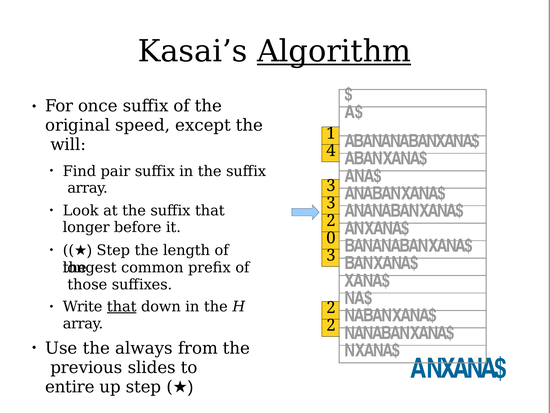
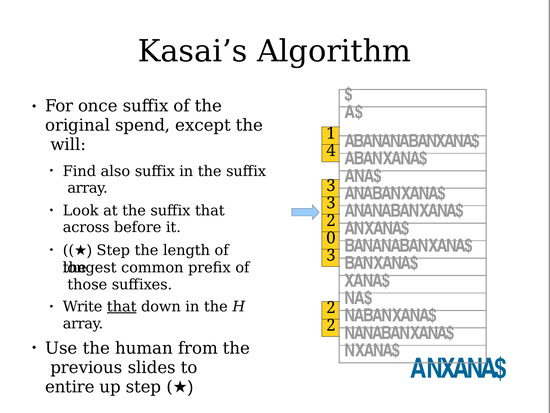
Algorithm underline: present -> none (334, 51)
speed: speed -> spend (143, 125)
pair: pair -> also (115, 171)
longer: longer -> across (86, 227)
always: always -> human (144, 348)
